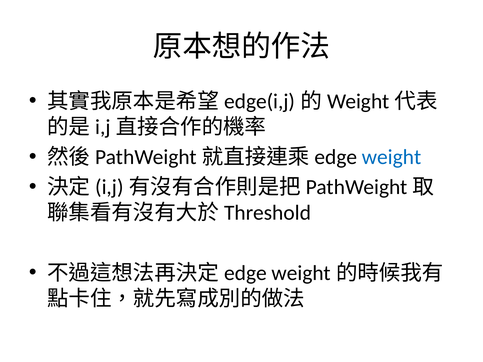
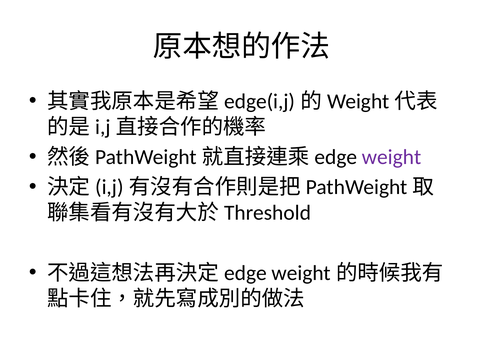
weight colour: blue -> purple (392, 157)
